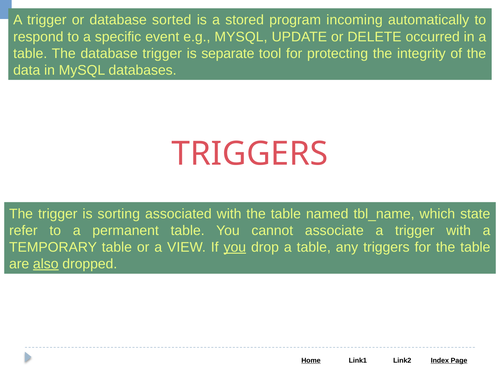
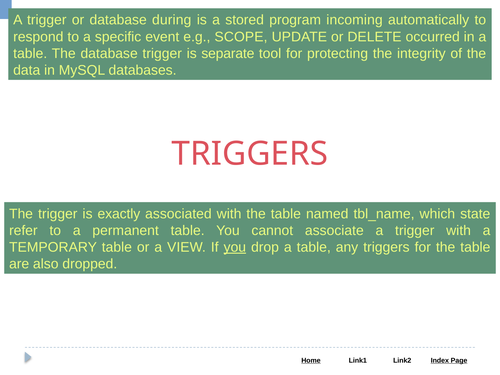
sorted: sorted -> during (172, 20)
e.g MYSQL: MYSQL -> SCOPE (241, 37)
sorting: sorting -> exactly (119, 214)
also underline: present -> none (46, 264)
